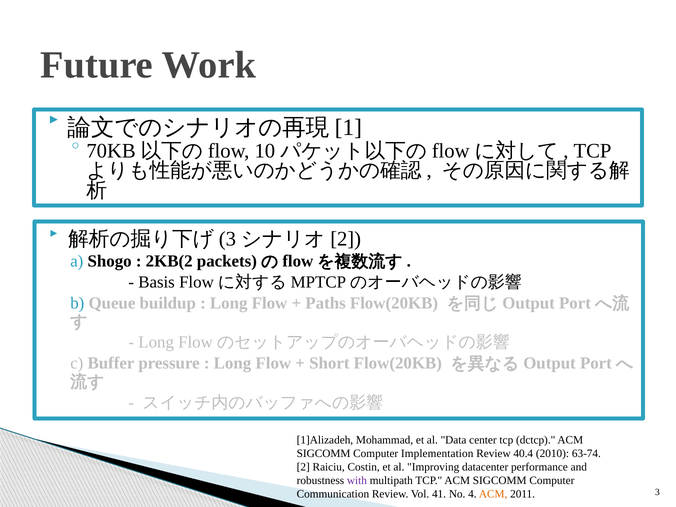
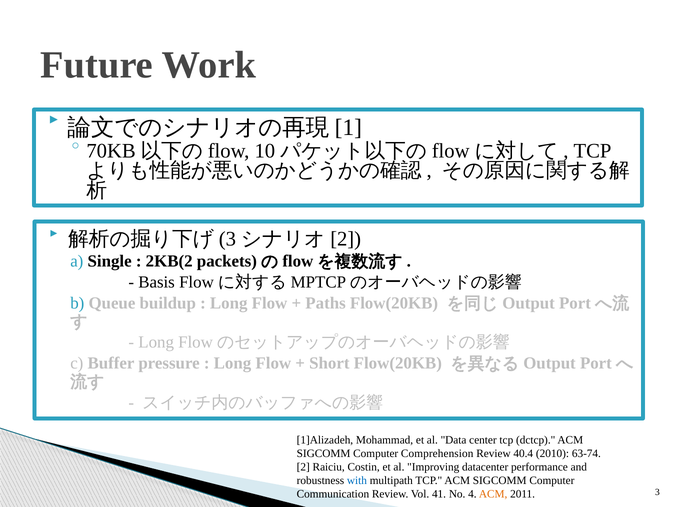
Shogo: Shogo -> Single (110, 261)
Implementation: Implementation -> Comprehension (437, 454)
with colour: purple -> blue (357, 481)
